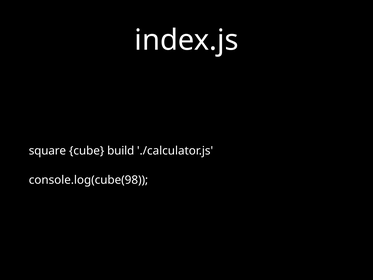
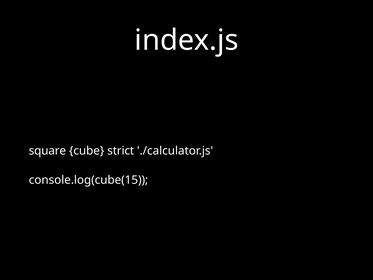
build: build -> strict (121, 151)
console.log(cube(98: console.log(cube(98 -> console.log(cube(15 (88, 180)
